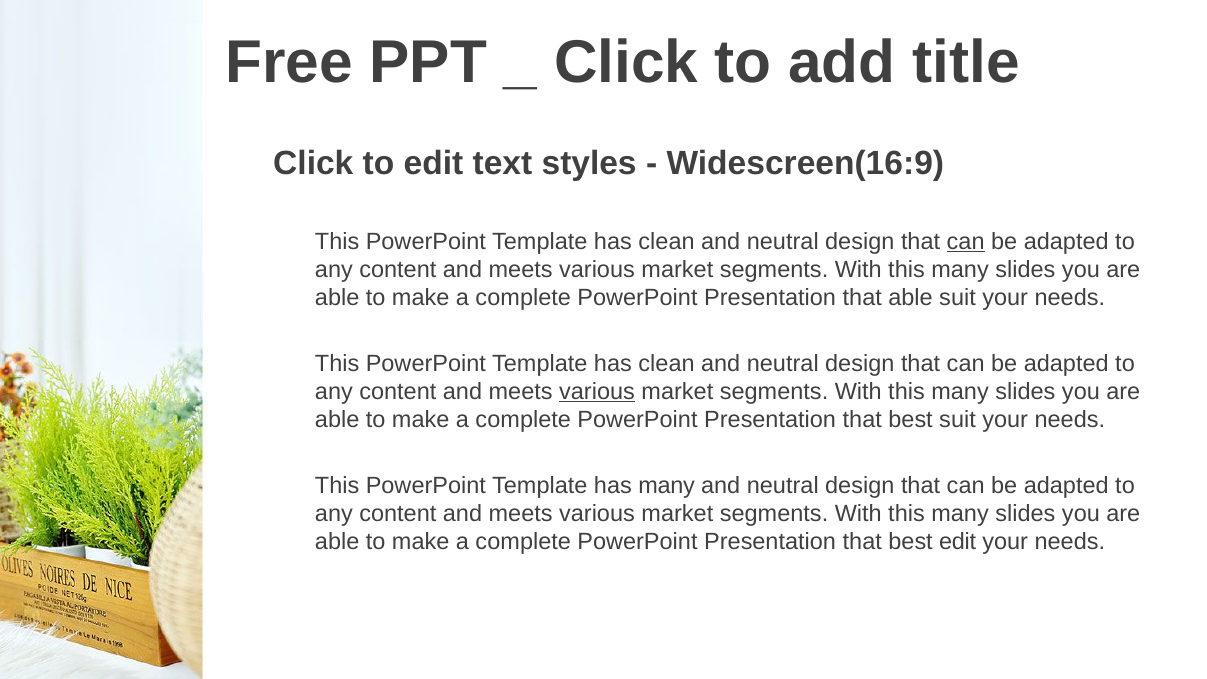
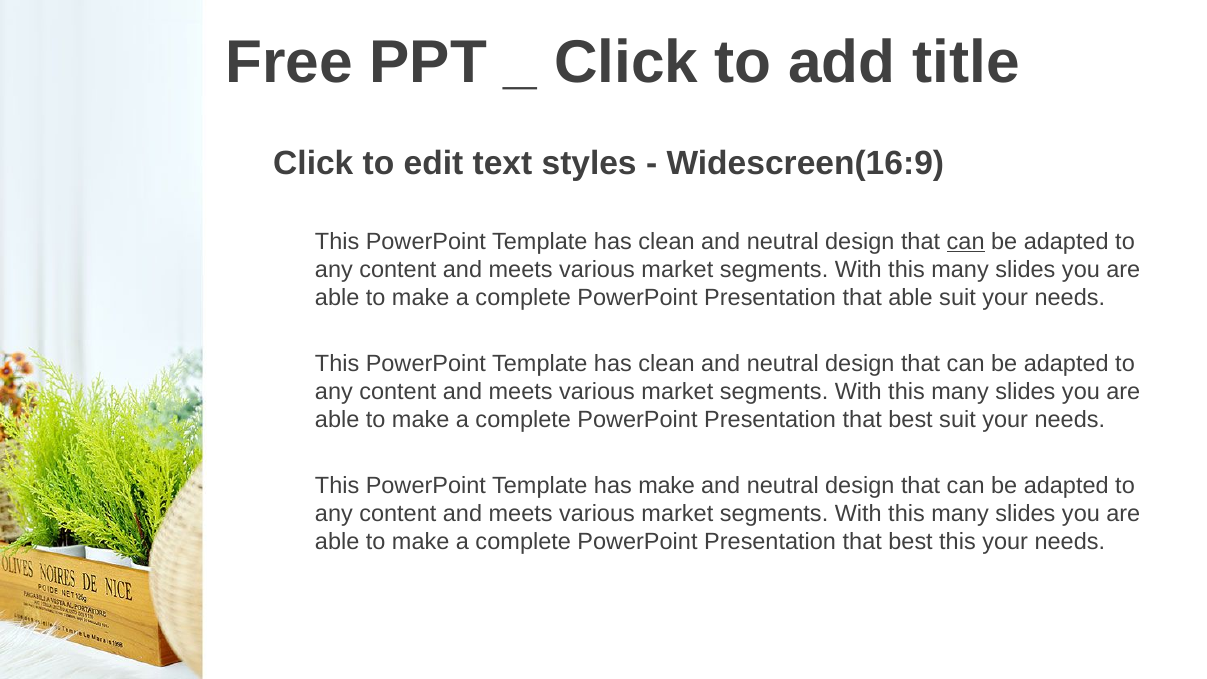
various underline: present -> none (597, 392)
has many: many -> make (667, 486)
best edit: edit -> this (957, 542)
